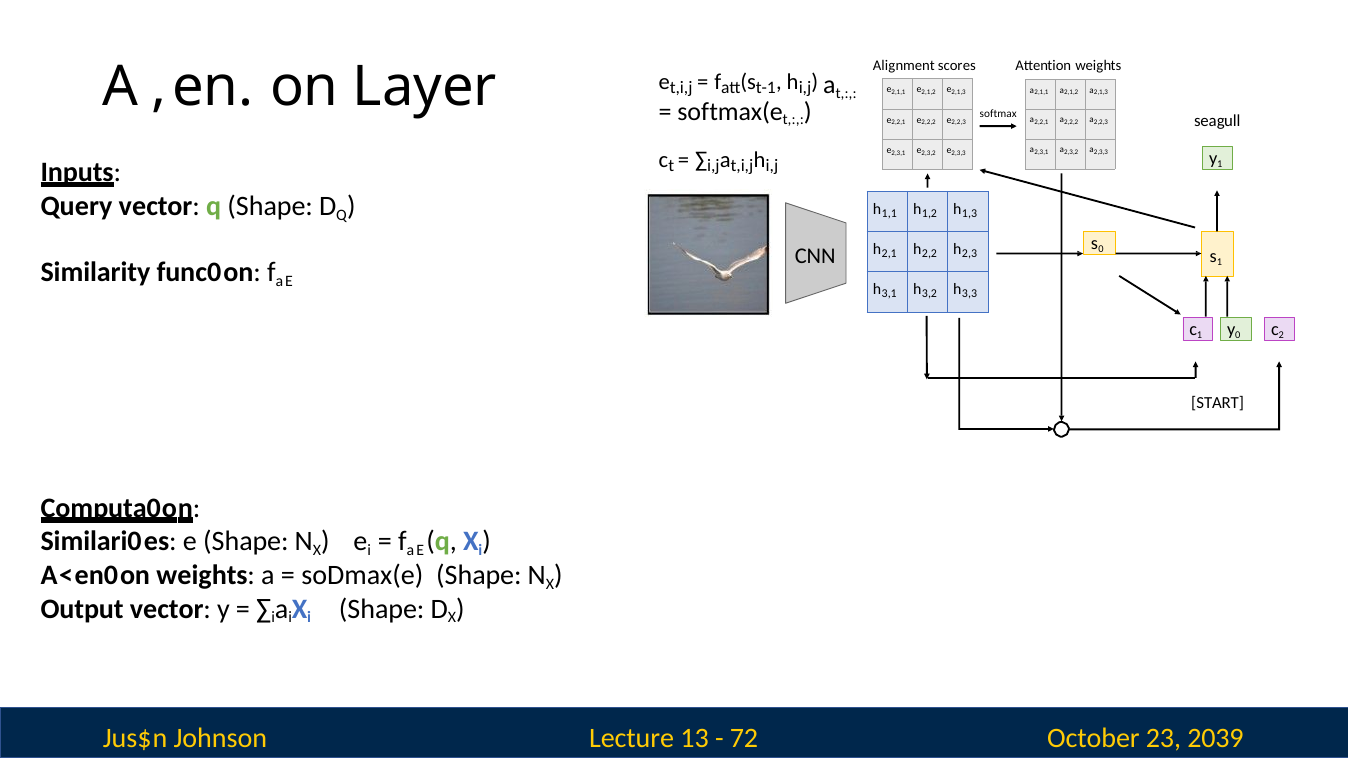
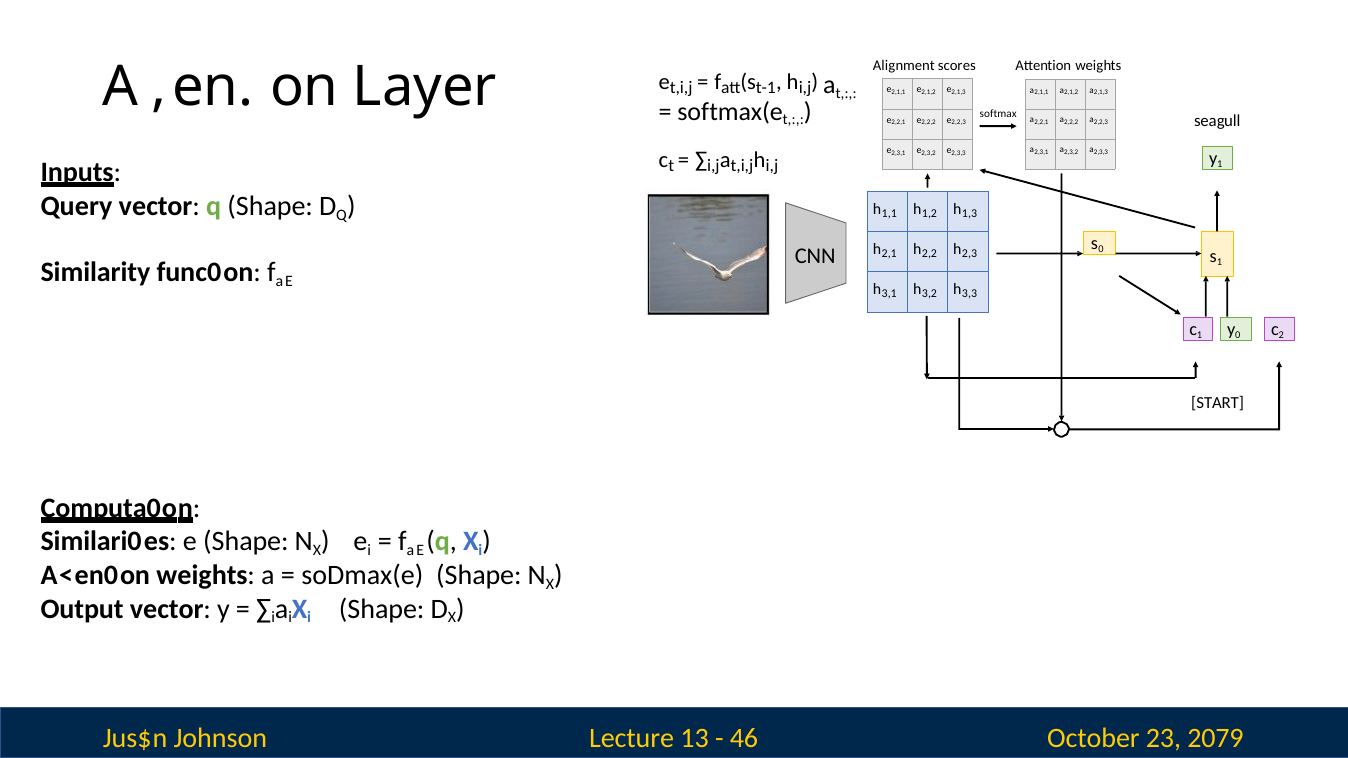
2039: 2039 -> 2079 (1215, 738)
72: 72 -> 46 (744, 739)
